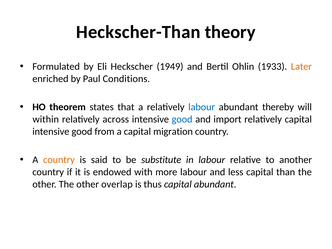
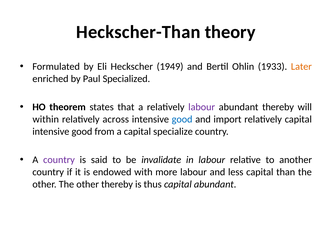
Conditions: Conditions -> Specialized (126, 79)
labour colour: blue -> purple (202, 107)
migration: migration -> specialize (173, 131)
country colour: orange -> purple (59, 160)
substitute: substitute -> invalidate (161, 160)
other overlap: overlap -> thereby (117, 184)
